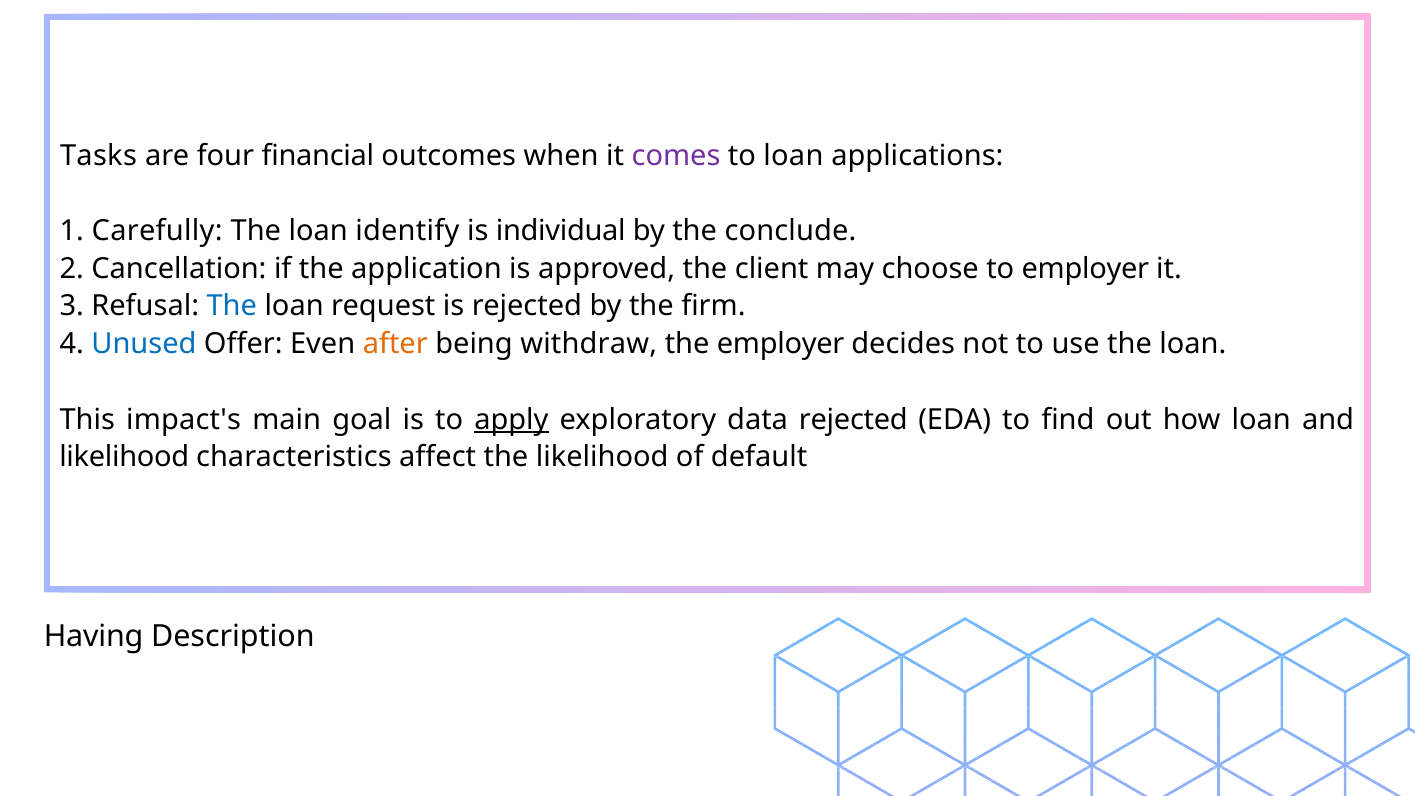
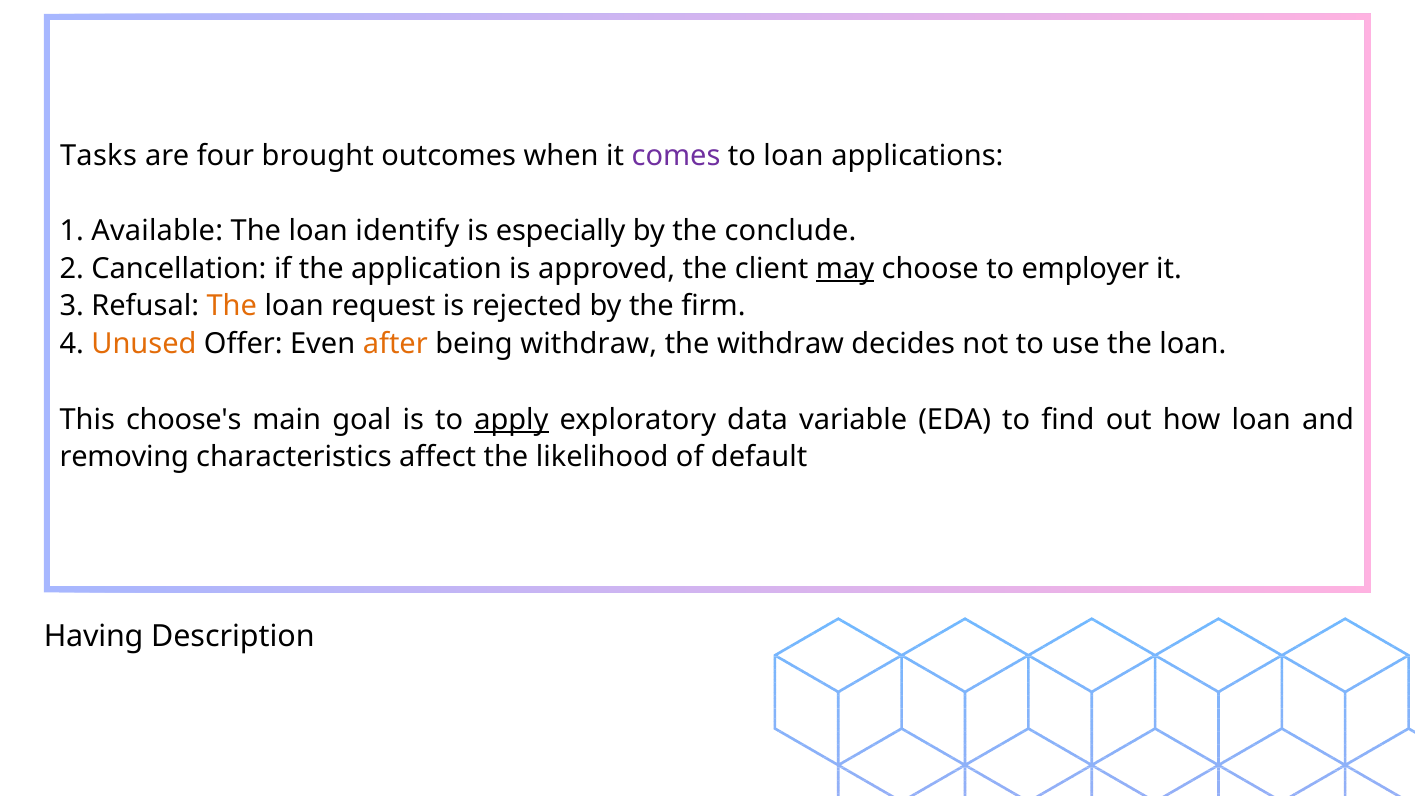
financial: financial -> brought (318, 156)
Carefully: Carefully -> Available (157, 231)
individual: individual -> especially (561, 231)
may underline: none -> present (845, 269)
The colour: blue -> orange (232, 306)
Unused colour: blue -> orange (144, 344)
the employer: employer -> withdraw (781, 344)
impact's: impact's -> choose's (184, 419)
data rejected: rejected -> variable (853, 419)
likelihood: likelihood -> removing (124, 457)
